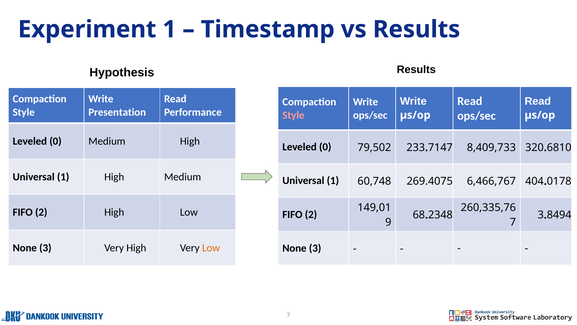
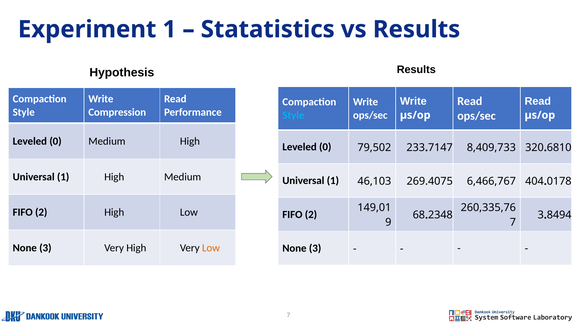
Timestamp: Timestamp -> Statatistics (268, 29)
Presentation: Presentation -> Compression (117, 112)
Style colour: pink -> light blue (293, 115)
60,748: 60,748 -> 46,103 (374, 181)
